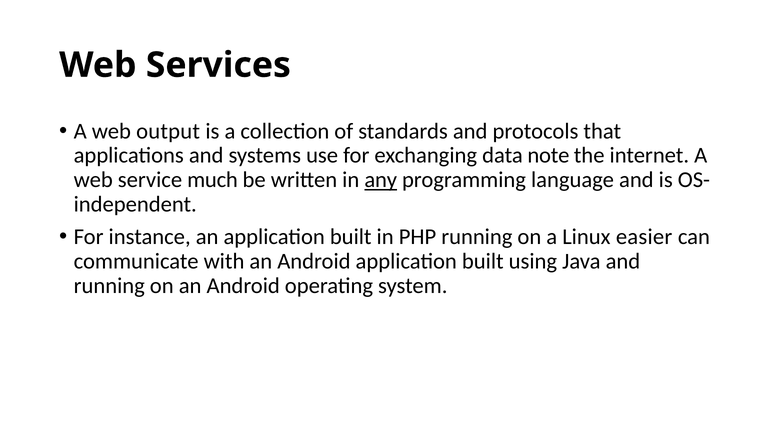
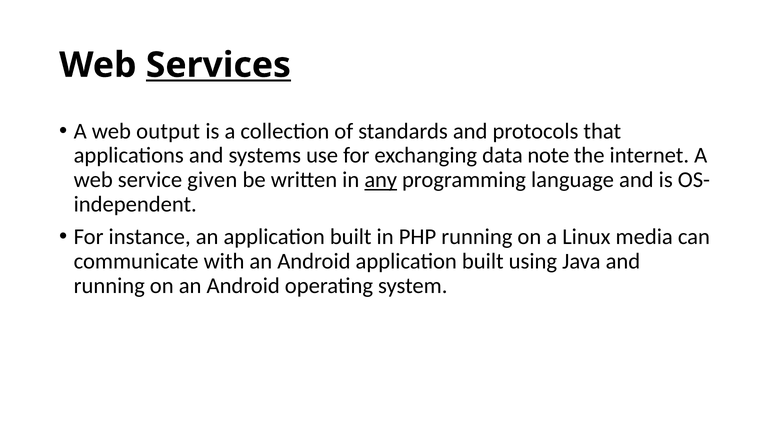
Services underline: none -> present (218, 65)
much: much -> given (212, 180)
easier: easier -> media (644, 237)
